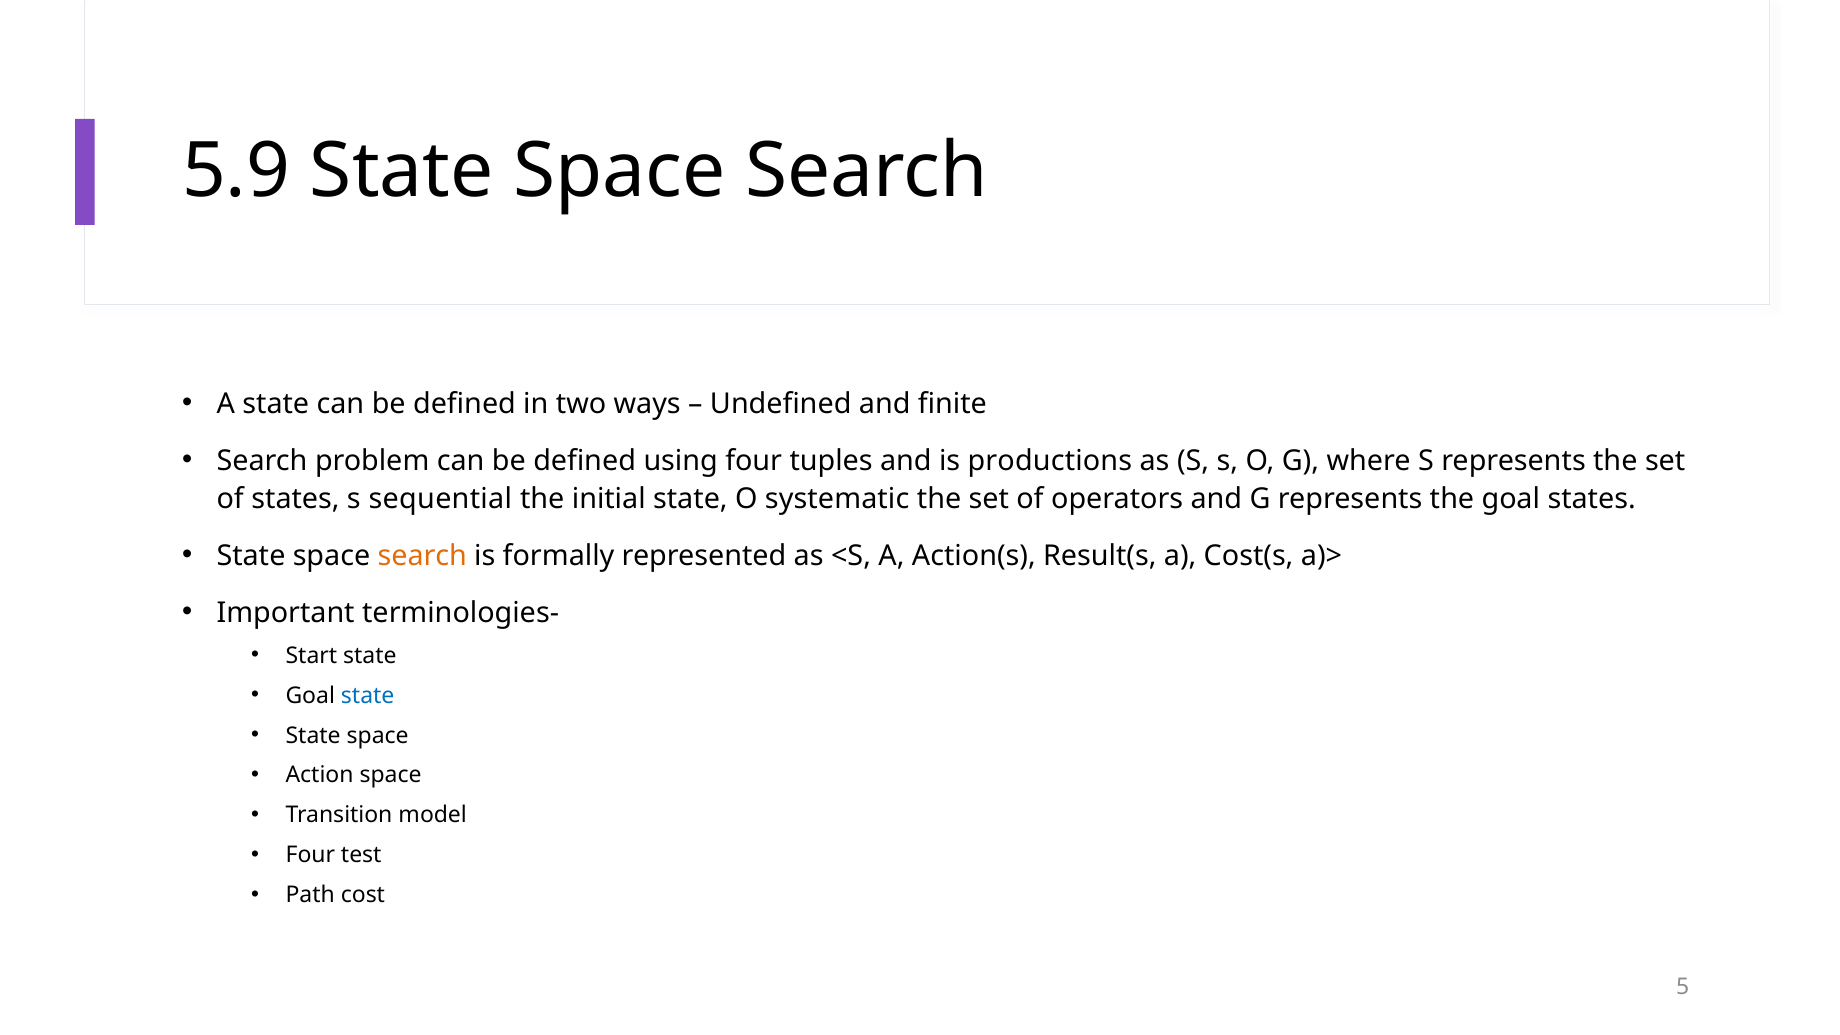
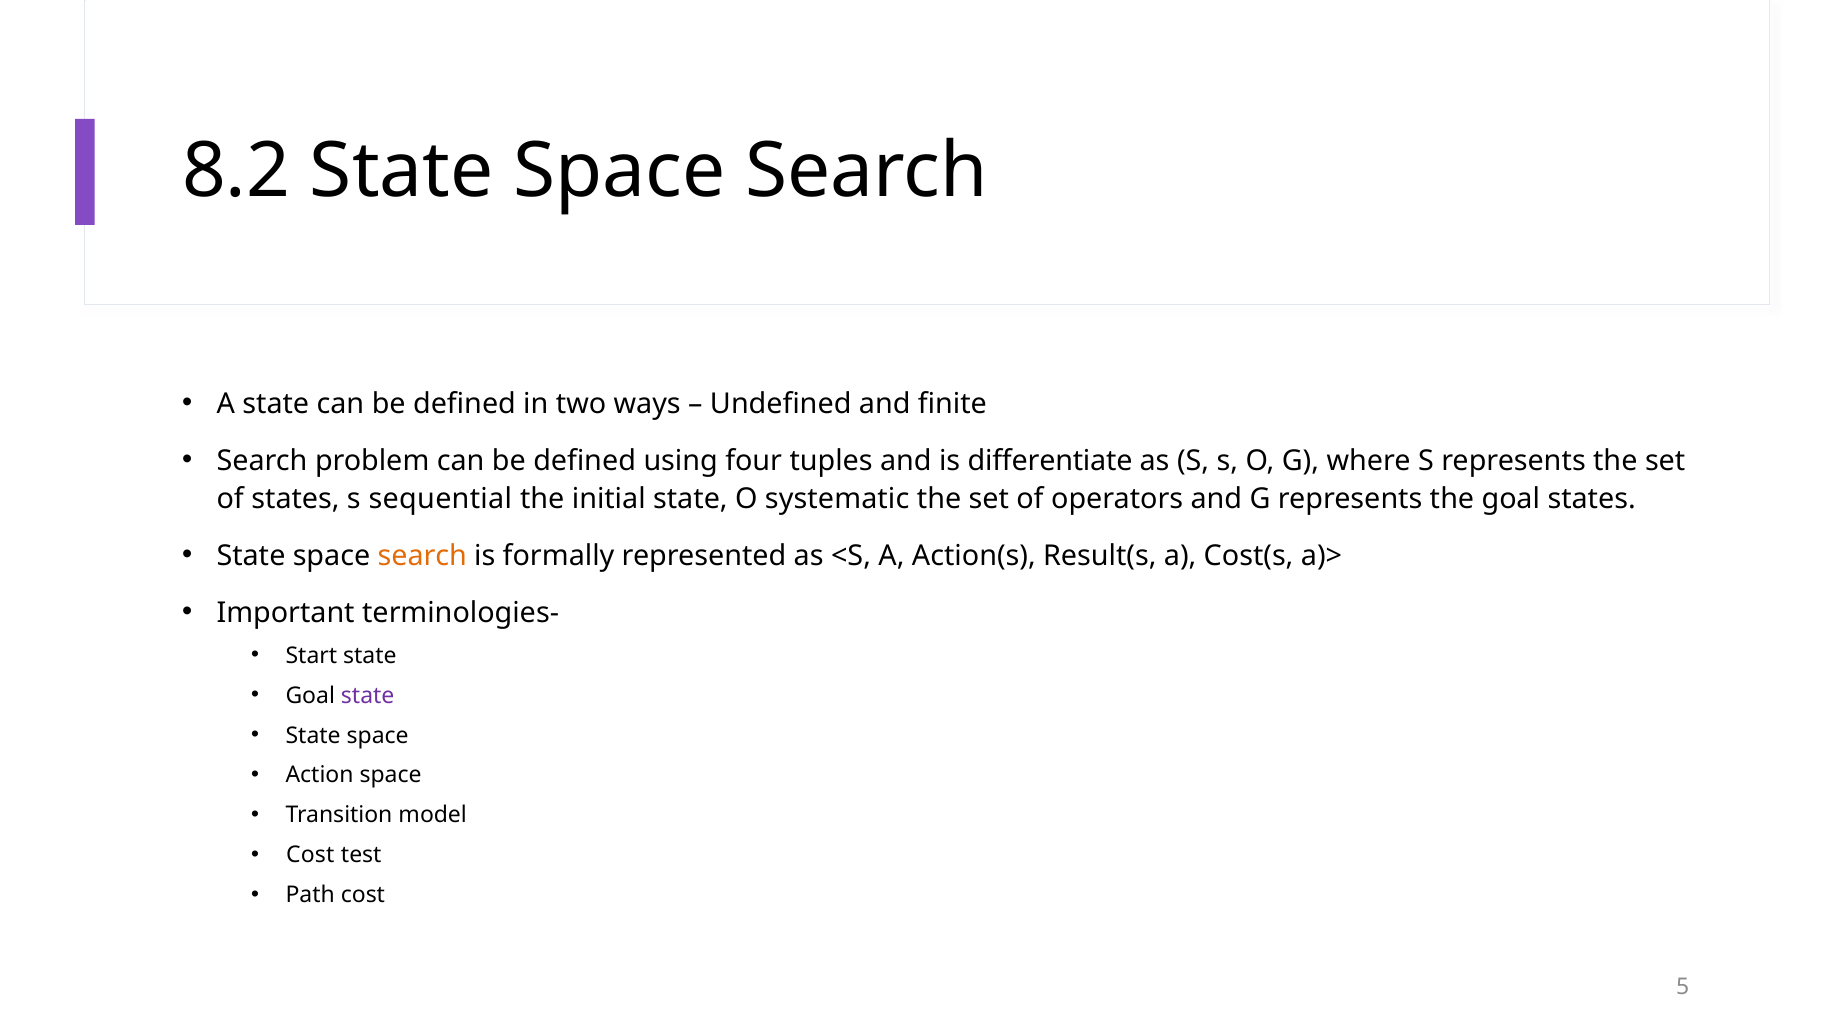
5.9: 5.9 -> 8.2 (236, 171)
productions: productions -> differentiate (1050, 461)
state colour: blue -> purple (368, 696)
Four: Four -> Cost (310, 855)
